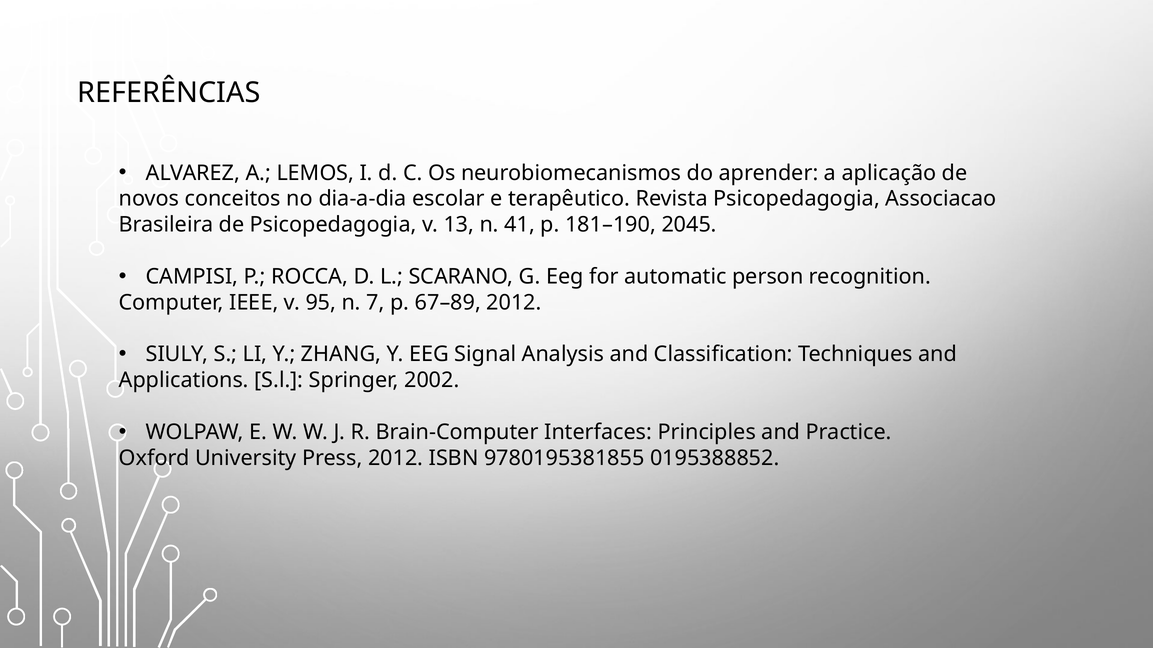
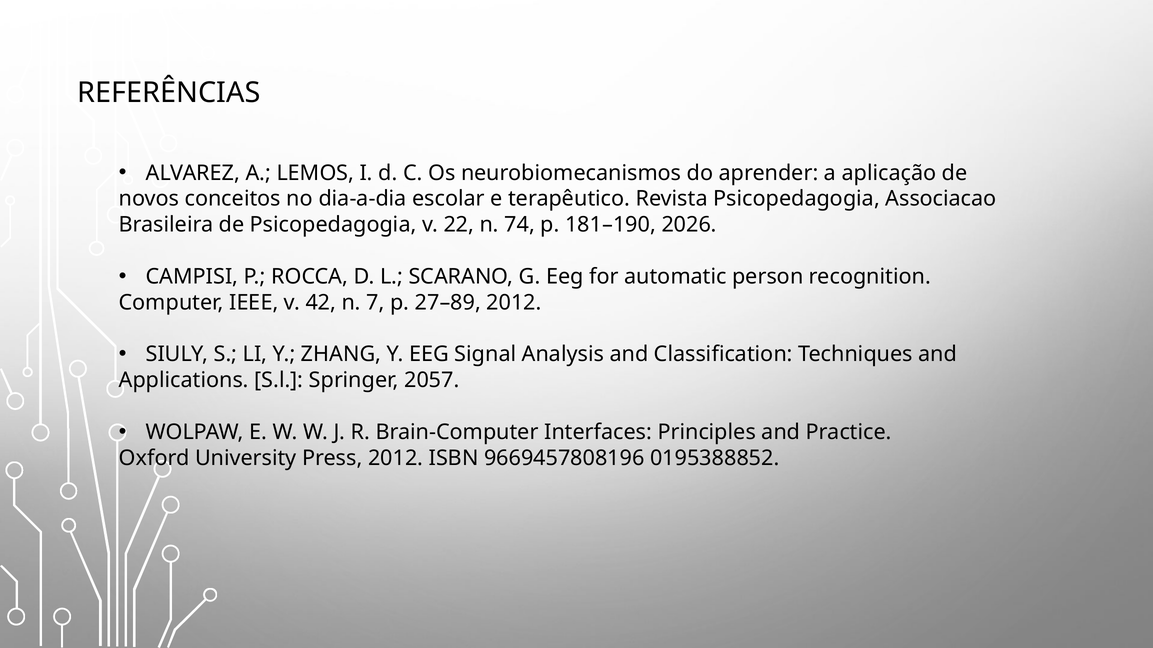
13: 13 -> 22 (459, 225)
41: 41 -> 74 (520, 225)
2045: 2045 -> 2026 (689, 225)
95: 95 -> 42 (321, 303)
67–89: 67–89 -> 27–89 (448, 303)
2002: 2002 -> 2057 (432, 381)
9780195381855: 9780195381855 -> 9669457808196 (564, 458)
